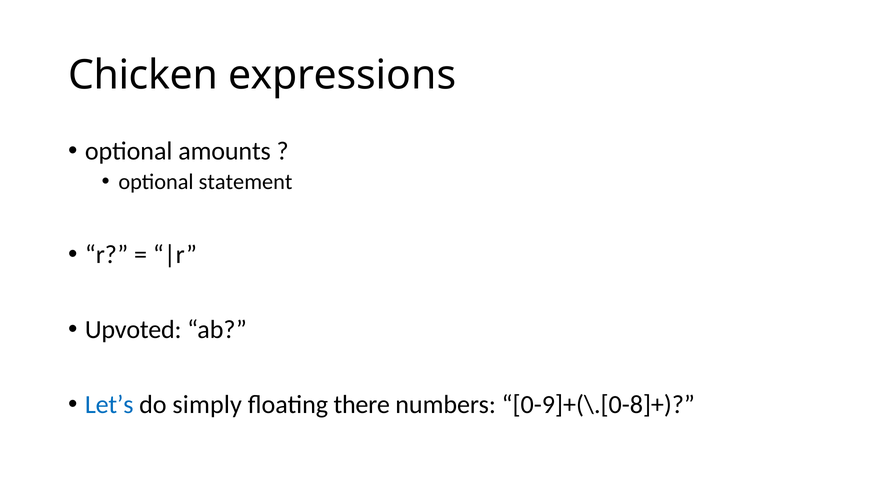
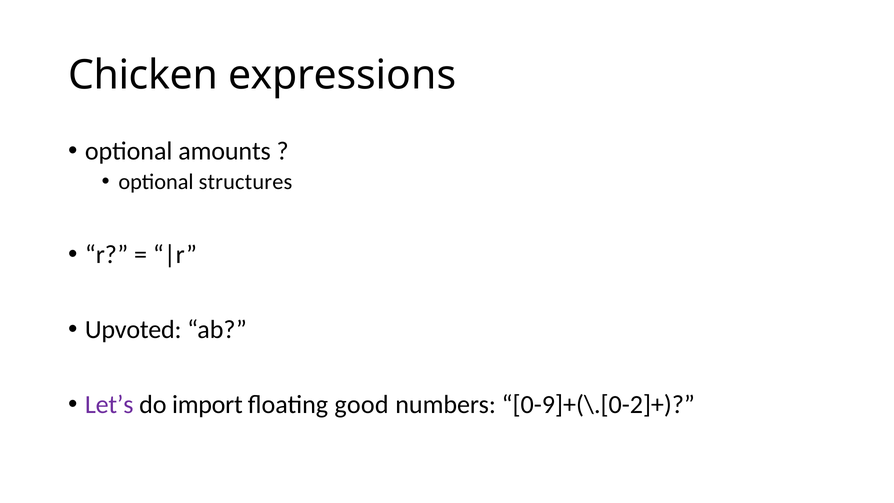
statement: statement -> structures (245, 182)
Let’s colour: blue -> purple (109, 404)
simply: simply -> import (207, 404)
there: there -> good (362, 404)
0-9]+(\.[0-8]+: 0-9]+(\.[0-8]+ -> 0-9]+(\.[0-2]+ (598, 404)
